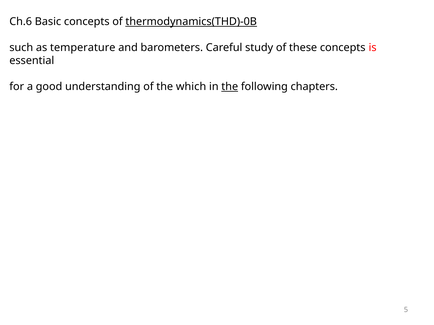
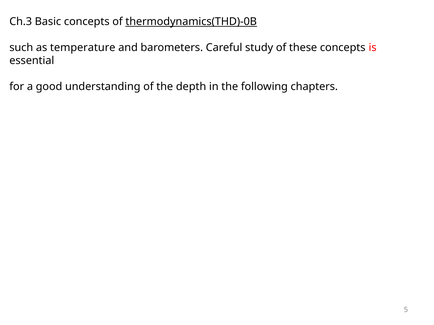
Ch.6: Ch.6 -> Ch.3 (21, 22)
which: which -> depth (191, 87)
the underline: present -> none (230, 87)
